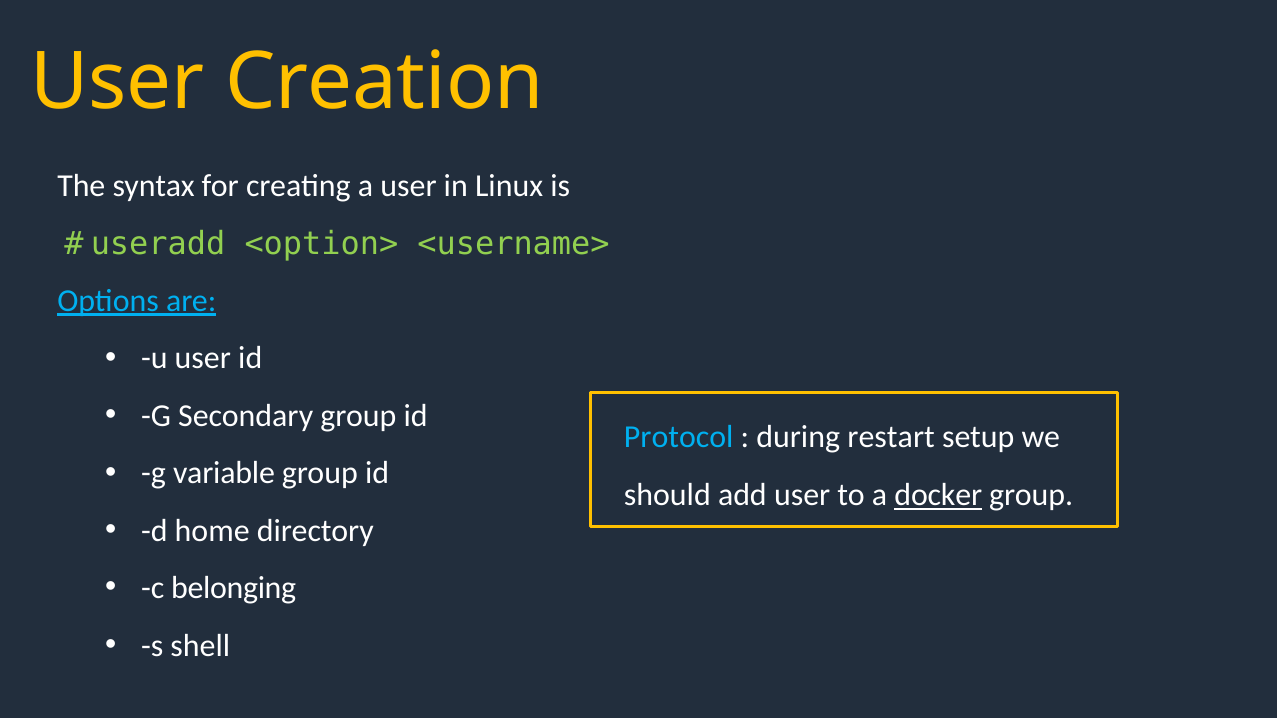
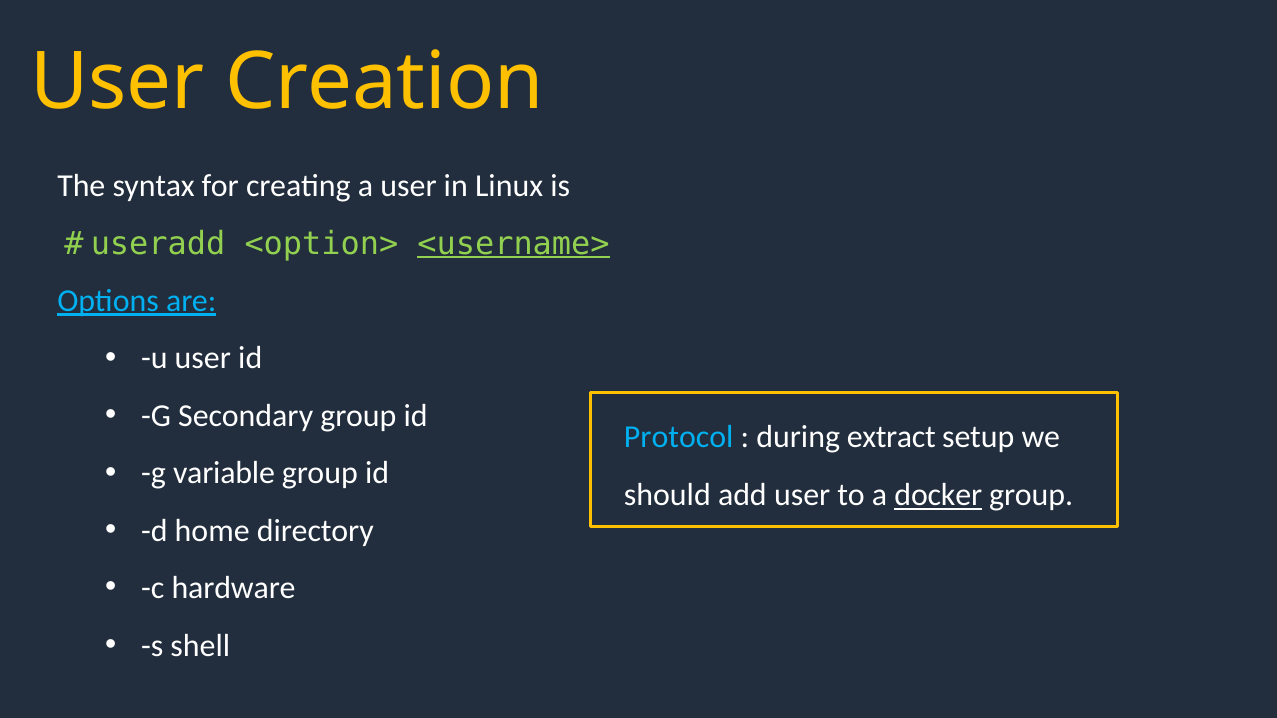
<username> underline: none -> present (514, 244)
restart: restart -> extract (891, 438)
belonging: belonging -> hardware (234, 588)
